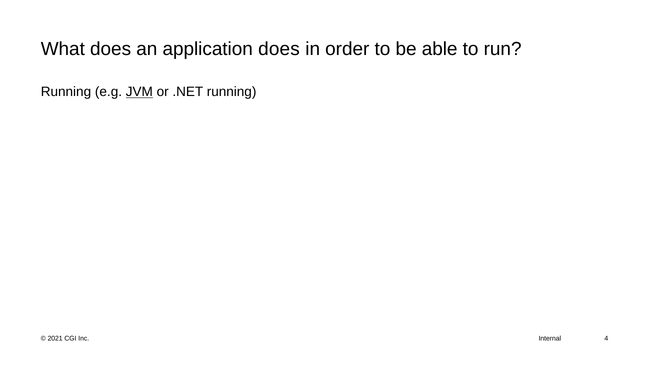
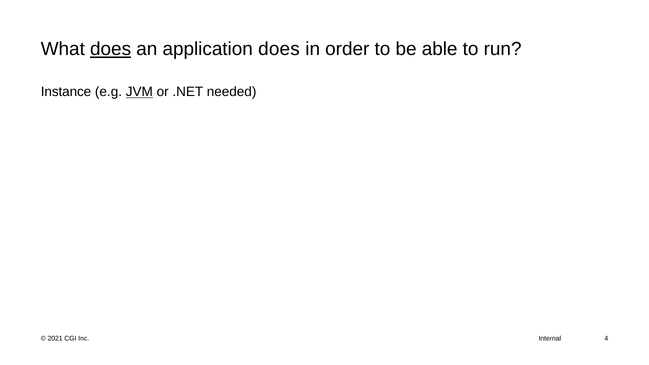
does underline: none -> present (111, 49)
Running: Running -> Instance (66, 92)
.NET running: running -> needed (232, 92)
